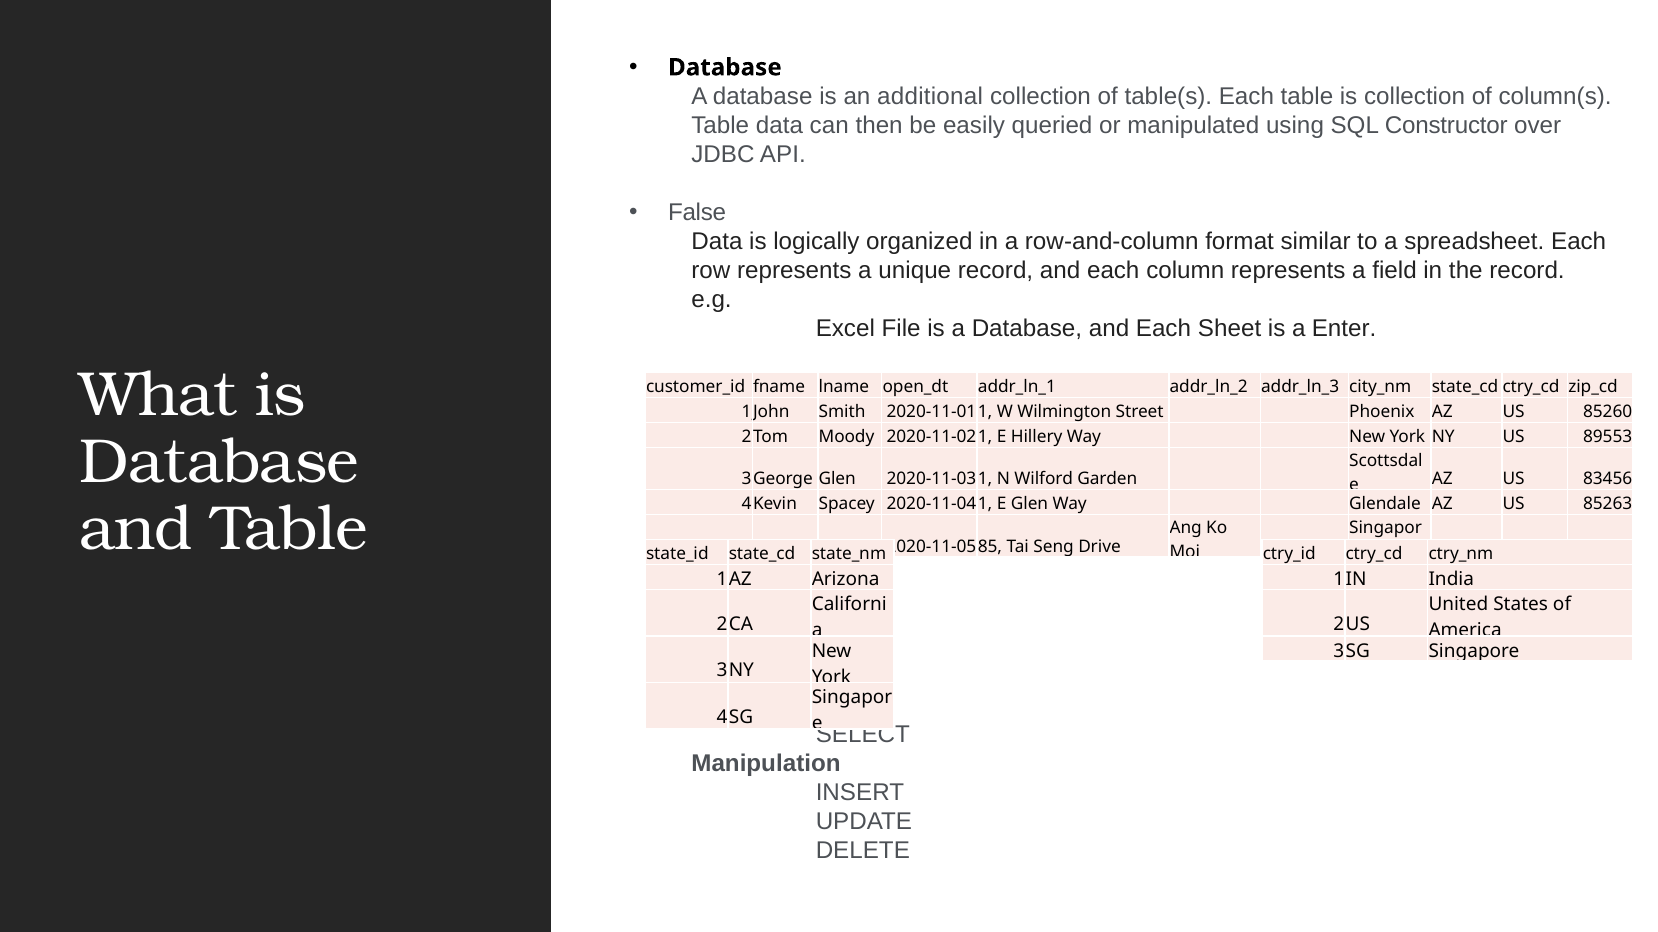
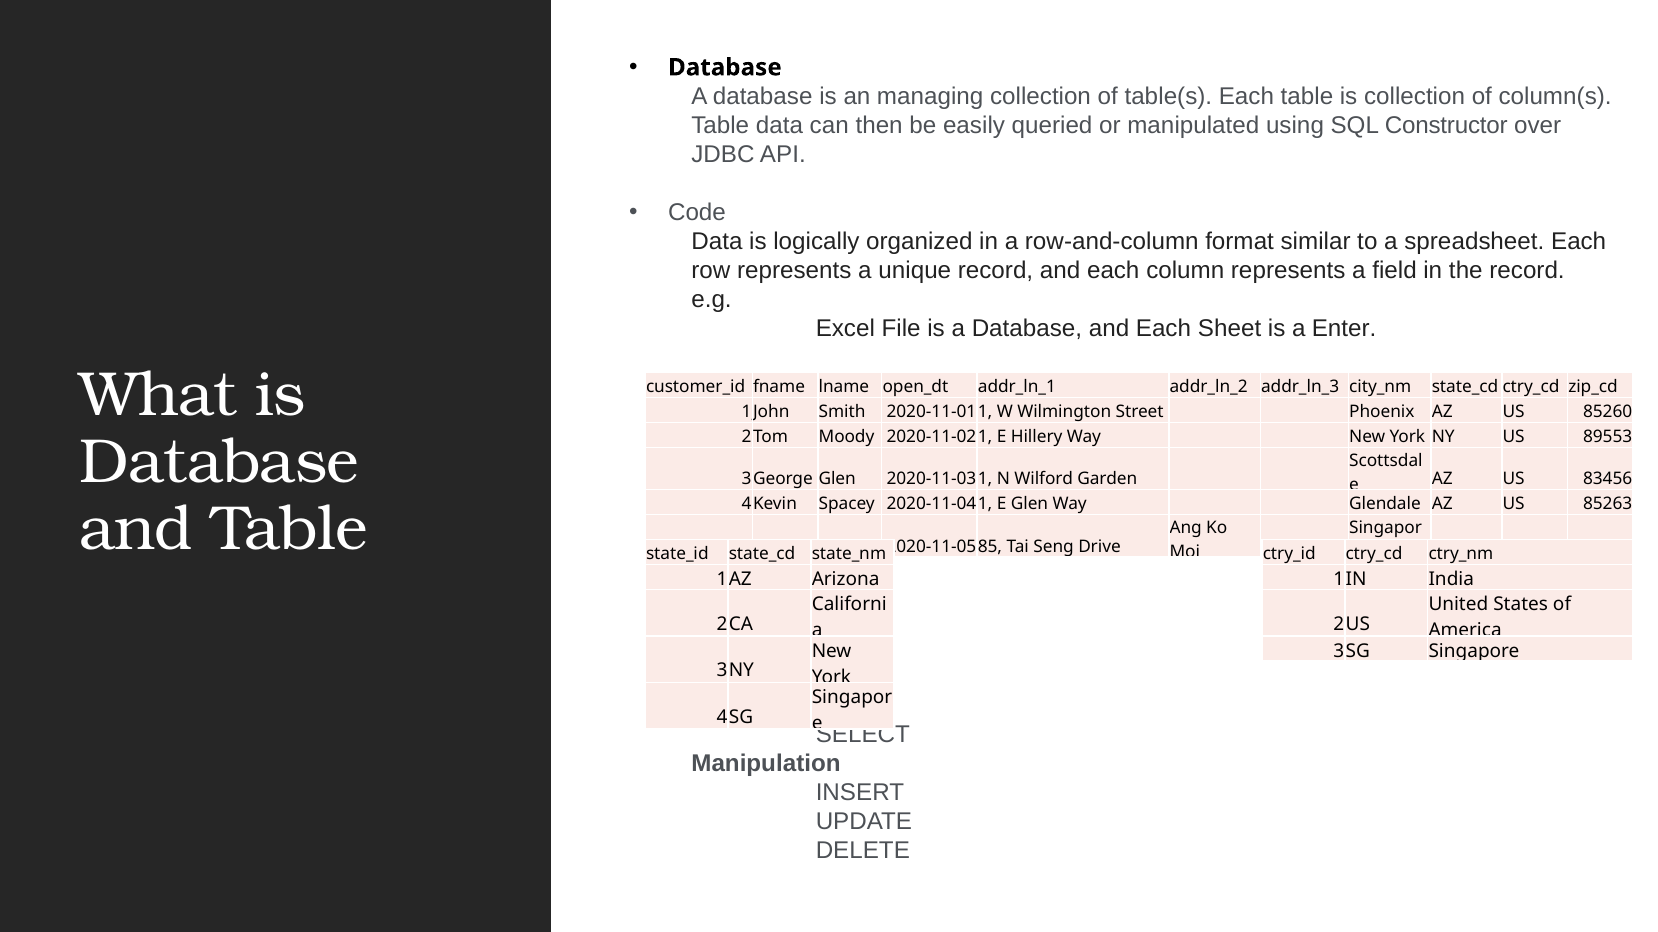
additional: additional -> managing (930, 96)
False: False -> Code (697, 213)
